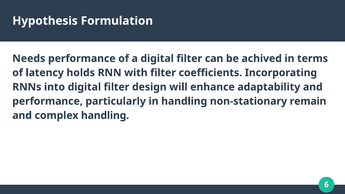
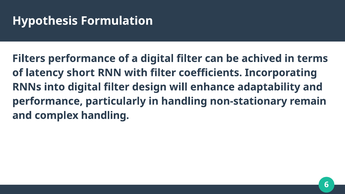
Needs: Needs -> Filters (29, 59)
holds: holds -> short (81, 73)
